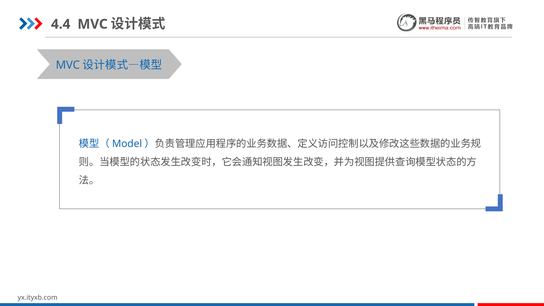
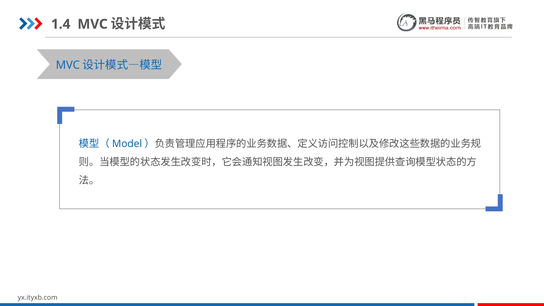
4.4: 4.4 -> 1.4 (61, 24)
